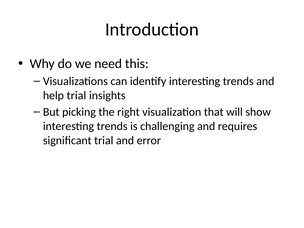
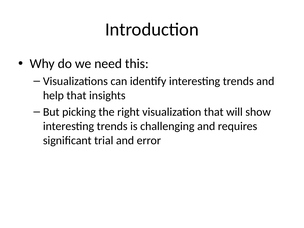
help trial: trial -> that (76, 95)
